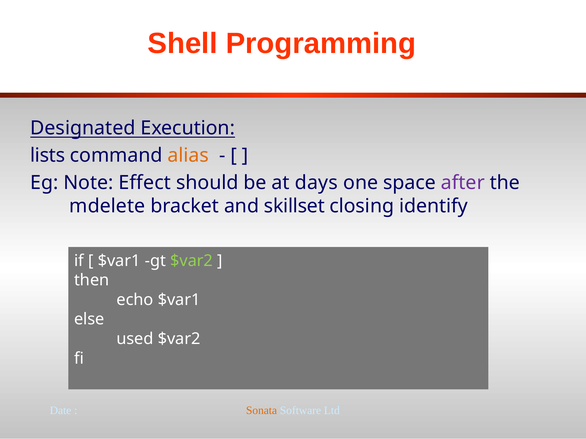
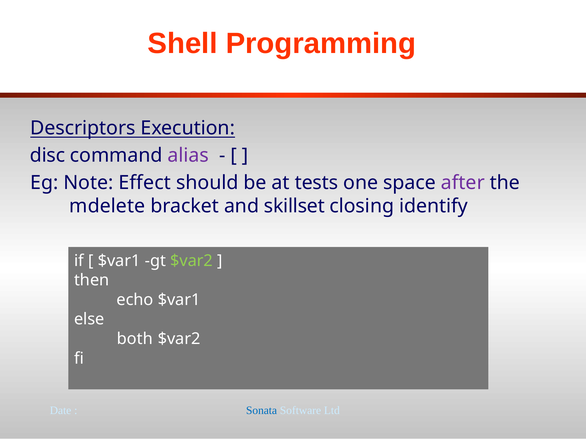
Designated: Designated -> Descriptors (83, 128)
lists: lists -> disc (48, 156)
alias colour: orange -> purple (188, 156)
days: days -> tests (316, 183)
used: used -> both (135, 339)
Sonata colour: orange -> blue (262, 411)
